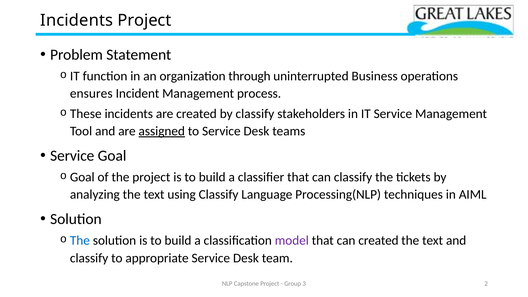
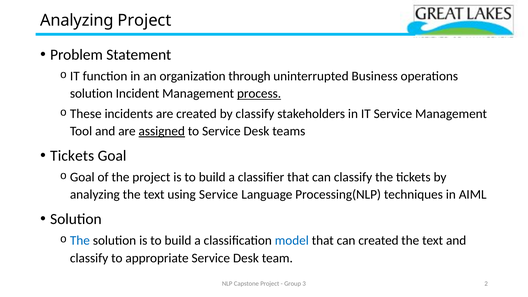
Incidents: Incidents -> Analyzing (77, 20)
ensures: ensures -> solution (91, 94)
process underline: none -> present (259, 94)
Service: Service -> Tickets (72, 156)
using Classify: Classify -> Service (218, 195)
model colour: purple -> blue (292, 241)
